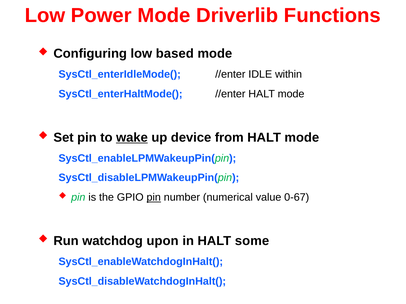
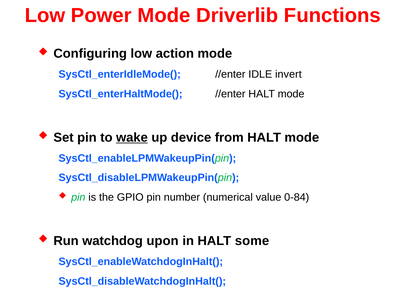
based: based -> action (175, 54)
within: within -> invert (288, 75)
pin underline: present -> none (154, 198)
0-67: 0-67 -> 0-84 (297, 198)
